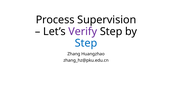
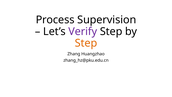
Step colour: blue -> orange (86, 43)
